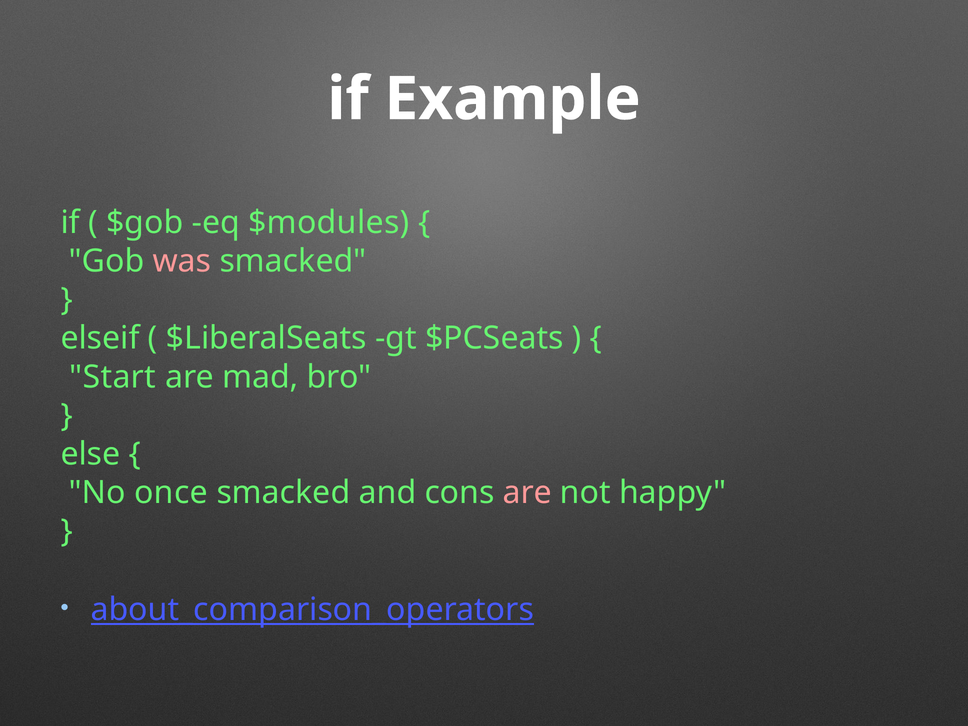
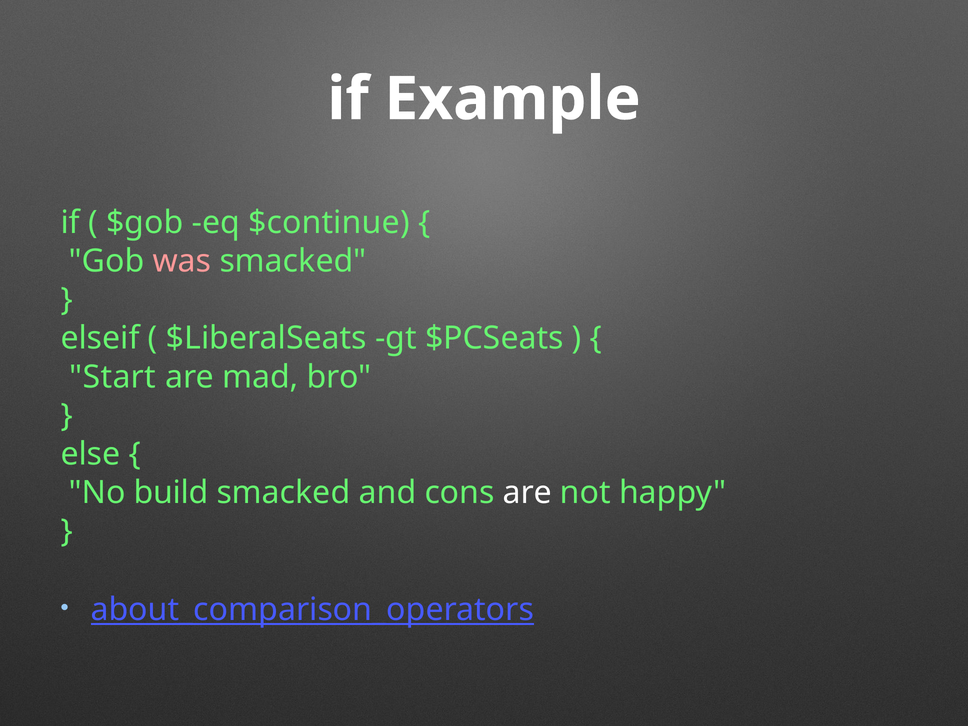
$modules: $modules -> $continue (329, 223)
once: once -> build (171, 493)
are colour: pink -> white (527, 493)
